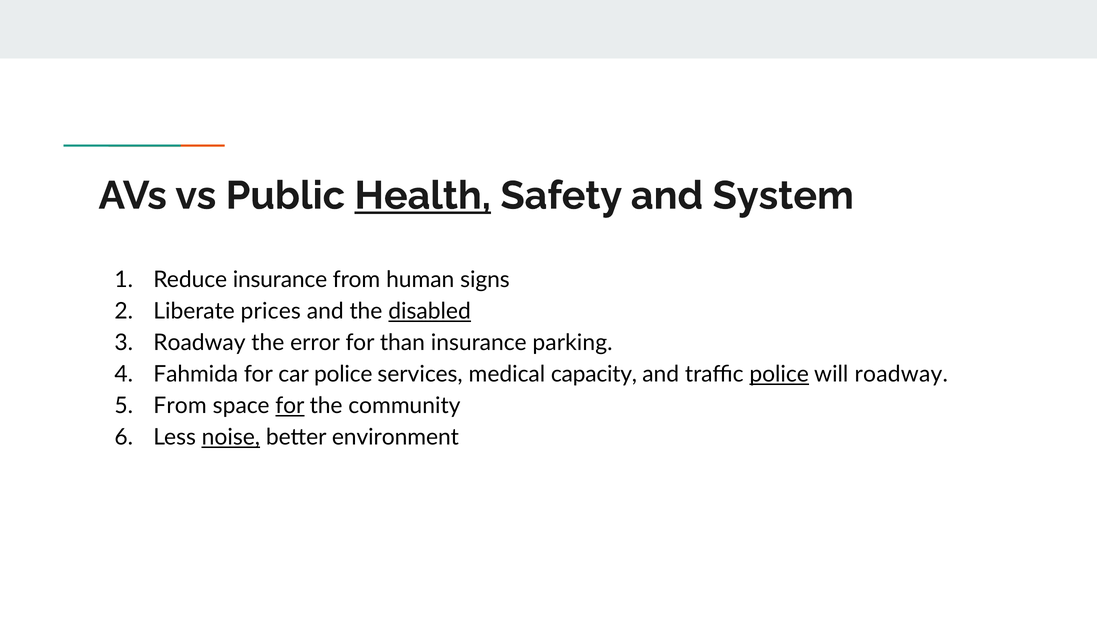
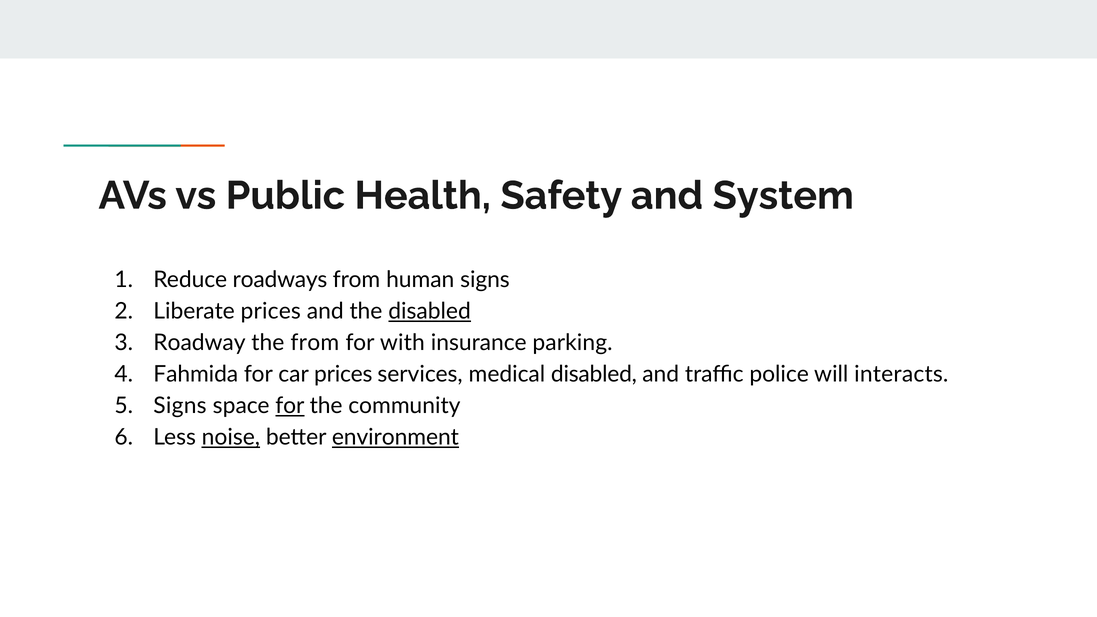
Health underline: present -> none (423, 196)
Reduce insurance: insurance -> roadways (280, 280)
the error: error -> from (315, 343)
than: than -> with (402, 343)
car police: police -> prices (343, 374)
medical capacity: capacity -> disabled (594, 374)
police underline: present -> none (779, 374)
will roadway: roadway -> interacts (901, 374)
From: From -> Signs (180, 406)
environment underline: none -> present (395, 437)
